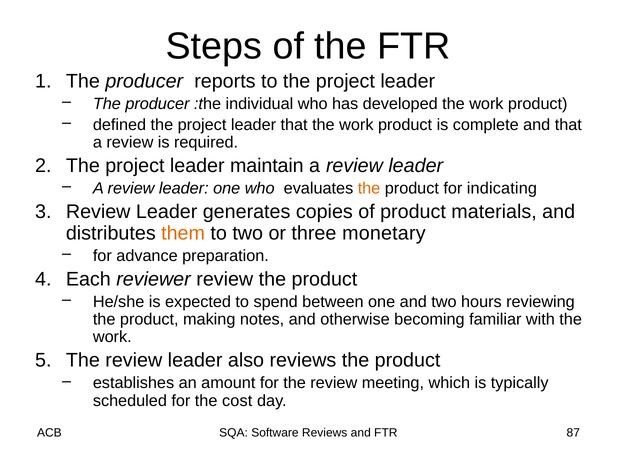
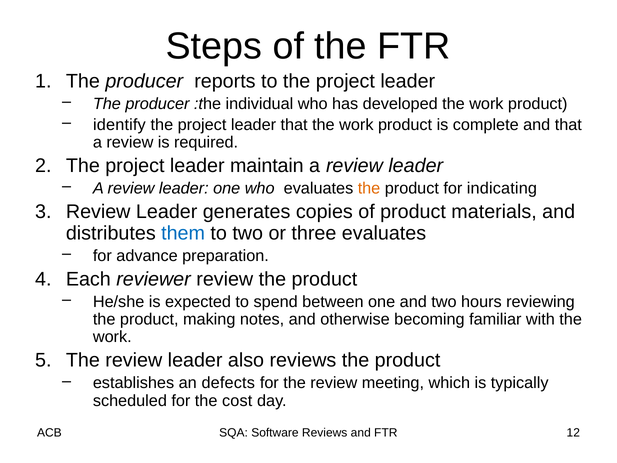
defined: defined -> identify (119, 125)
them colour: orange -> blue (183, 233)
three monetary: monetary -> evaluates (384, 233)
amount: amount -> defects (228, 383)
87: 87 -> 12 (573, 433)
